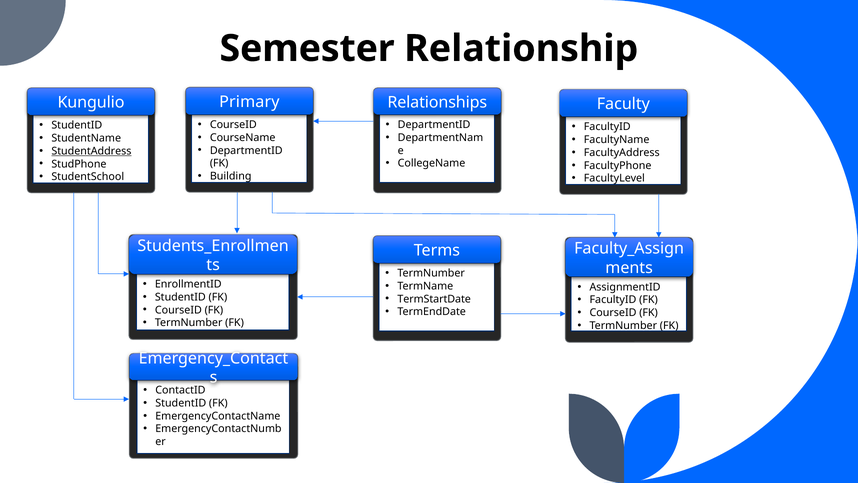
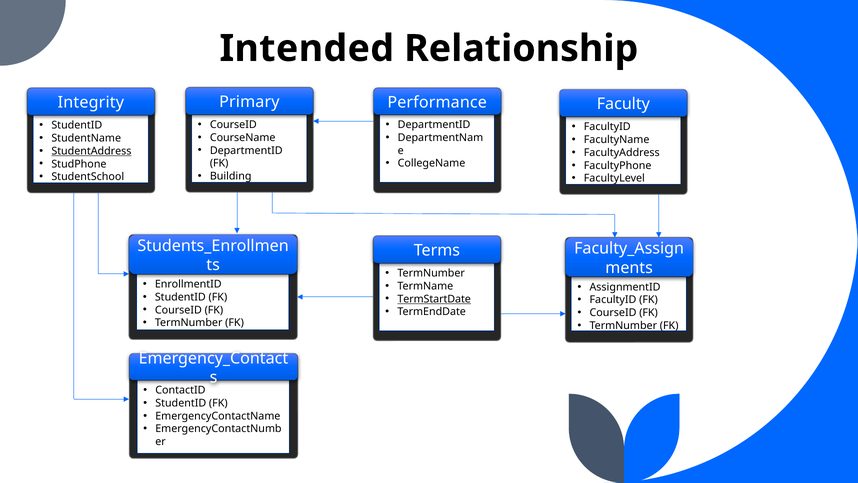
Semester: Semester -> Intended (307, 49)
Relationships: Relationships -> Performance (437, 102)
Kungulio: Kungulio -> Integrity (91, 103)
TermStartDate underline: none -> present (434, 299)
